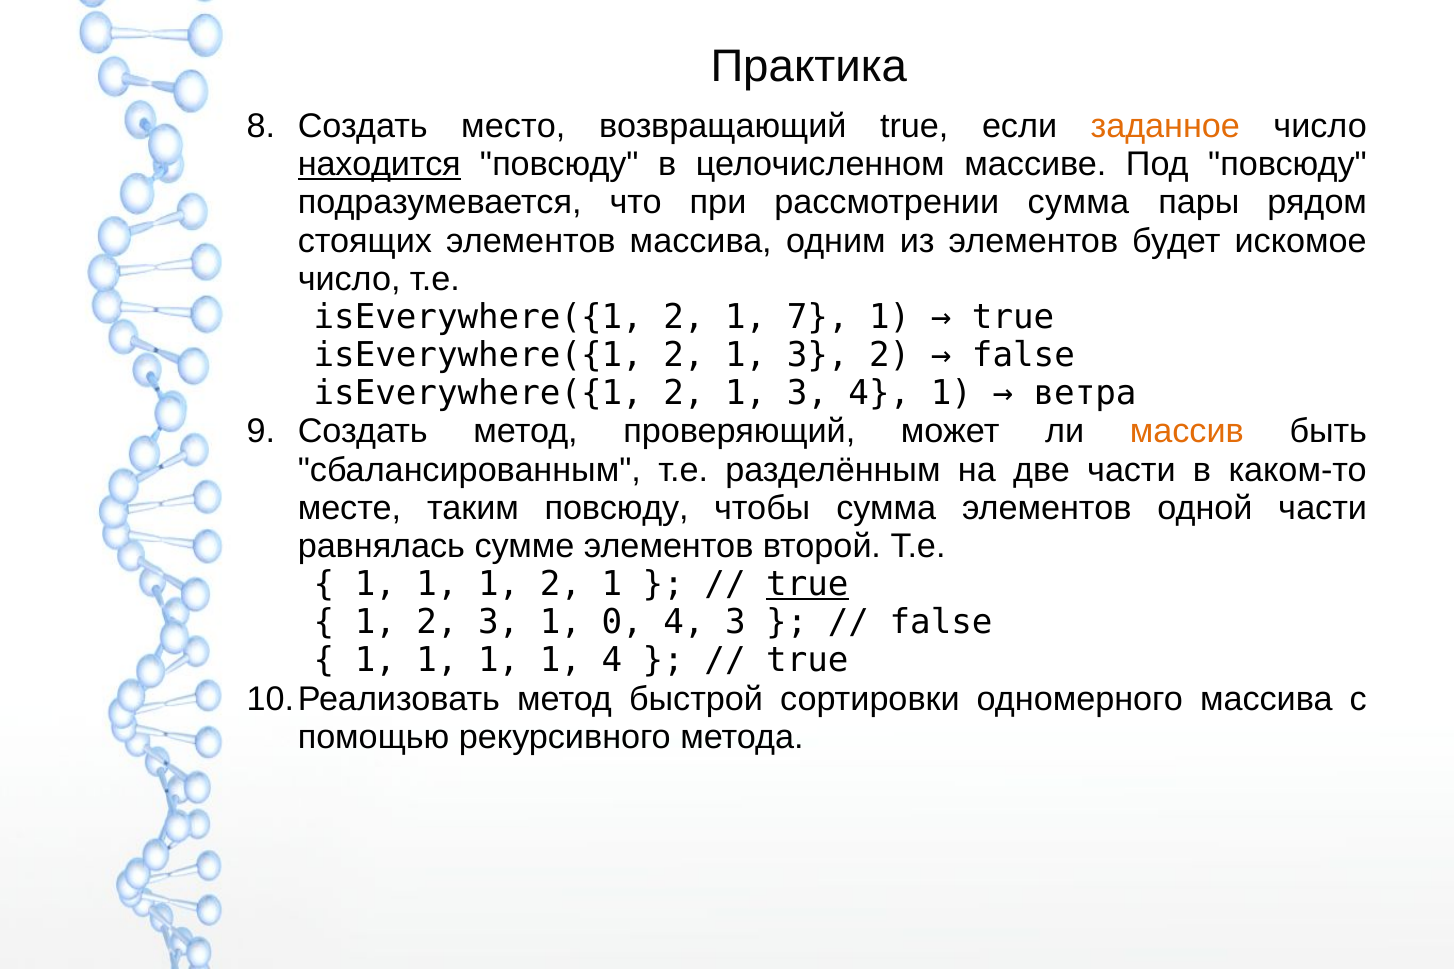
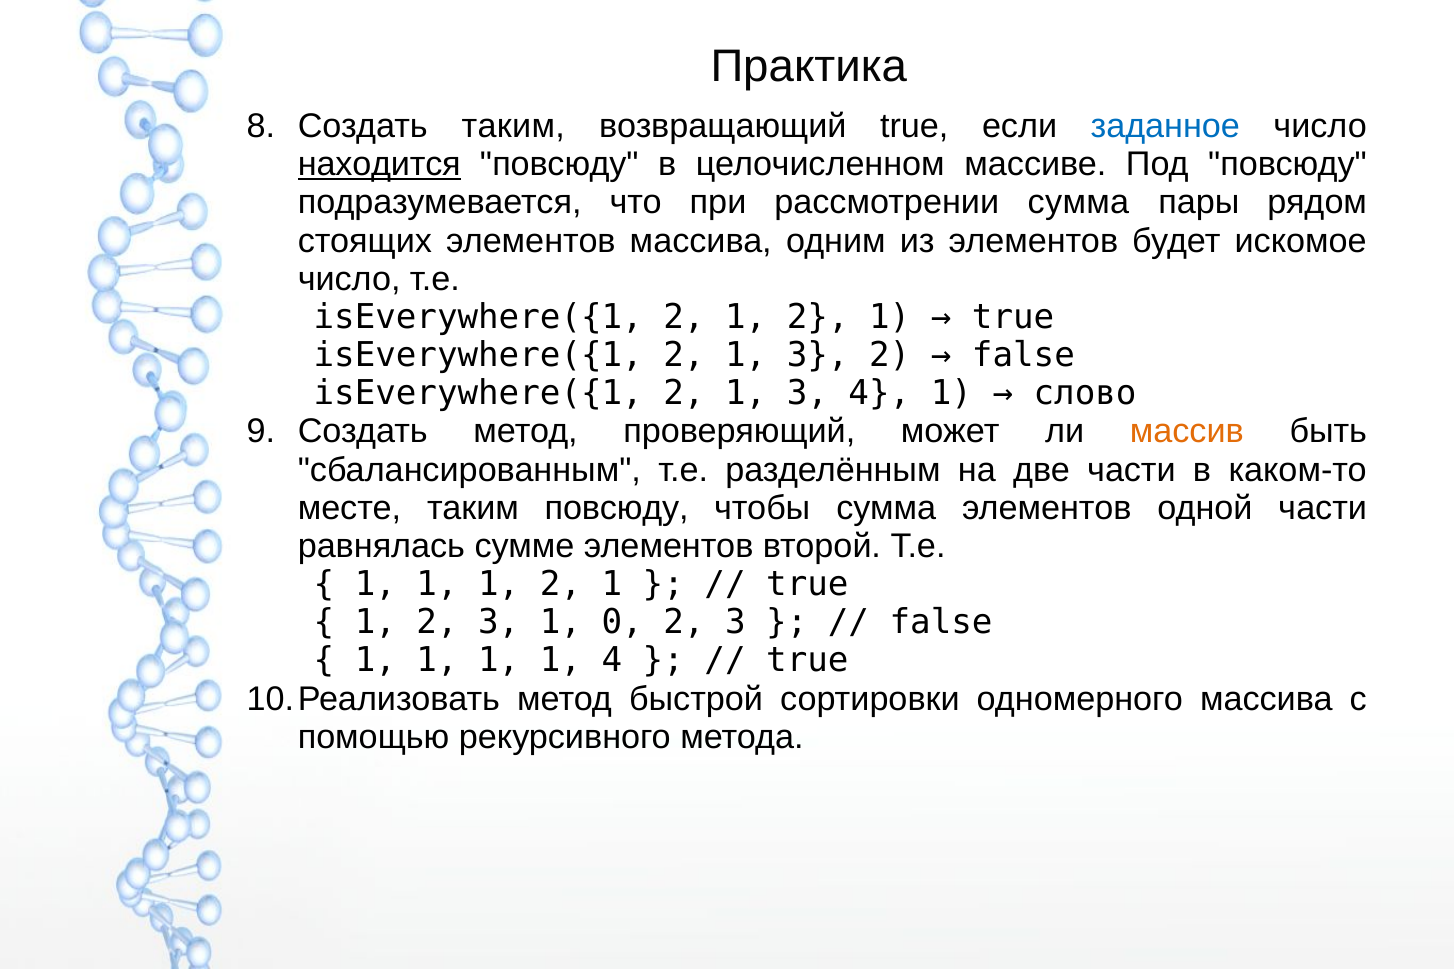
Создать место: место -> таким (513, 126)
заданное colour: orange -> blue (1165, 126)
2 1 7: 7 -> 2 (818, 317)
ветра: ветра -> слово (1085, 394)
true underline: present -> none (807, 584)
0 4: 4 -> 2 (684, 623)
